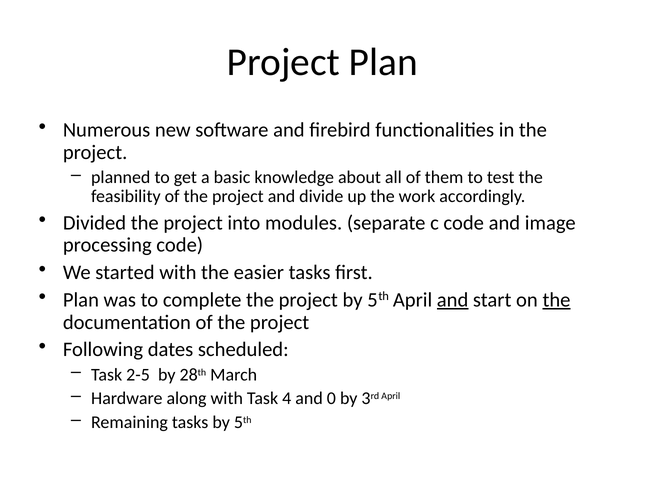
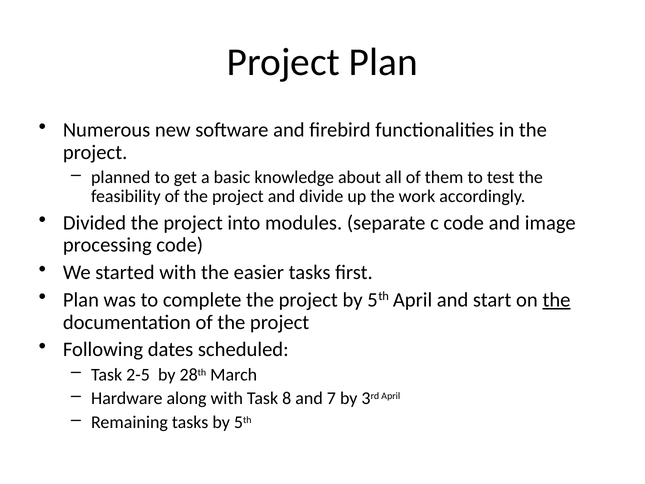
and underline: present -> none (453, 300)
4: 4 -> 8 (287, 398)
0: 0 -> 7 (331, 398)
